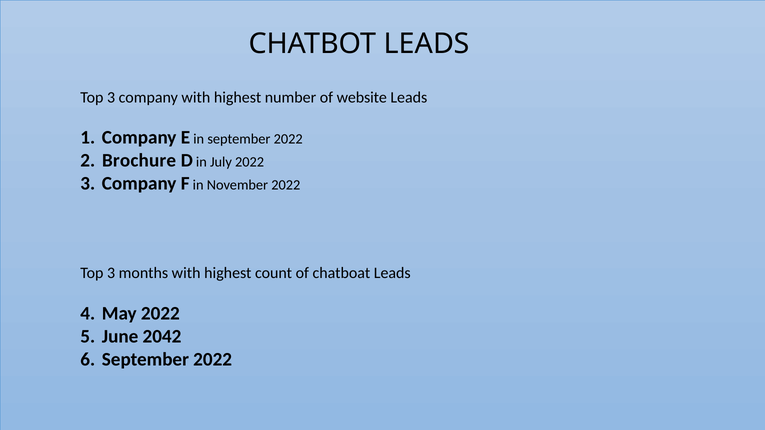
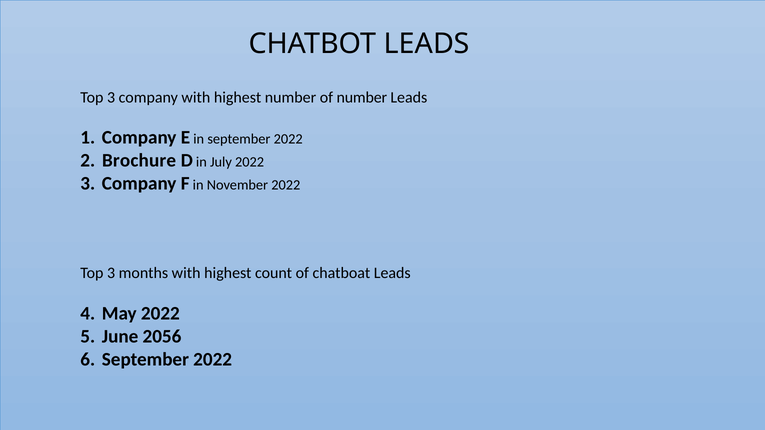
of website: website -> number (362, 97)
2042: 2042 -> 2056 (162, 337)
